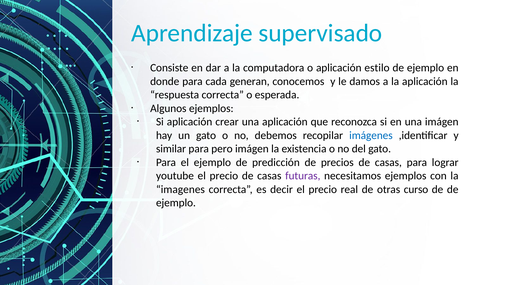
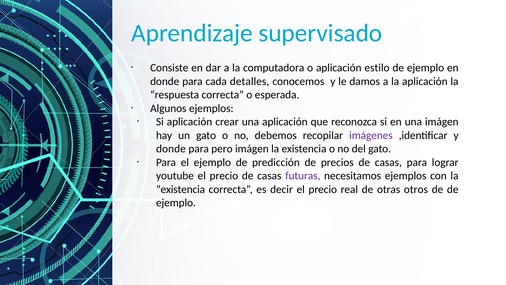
generan: generan -> detalles (250, 81)
imágenes colour: blue -> purple (371, 135)
similar: similar -> donde (171, 149)
imagenes: imagenes -> existencia (181, 189)
curso: curso -> otros (416, 189)
